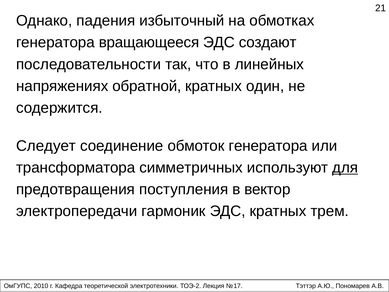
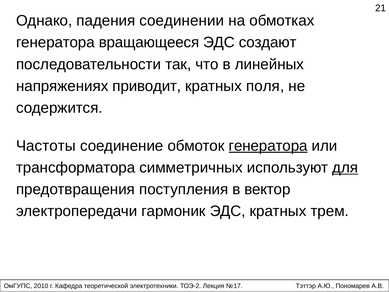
избыточный: избыточный -> соединении (182, 21)
обратной: обратной -> приводит (147, 86)
один: один -> поля (265, 86)
Следует: Следует -> Частоты (46, 146)
генератора underline: none -> present (268, 146)
